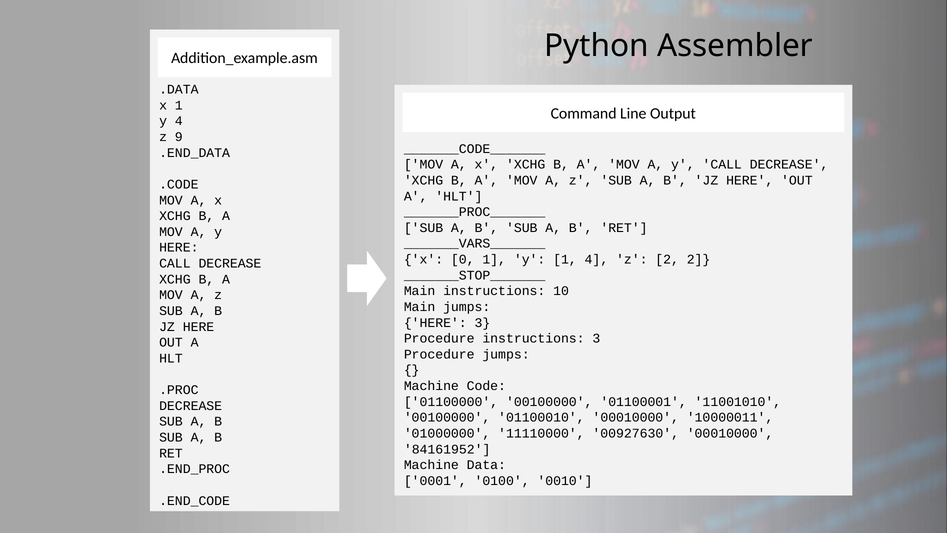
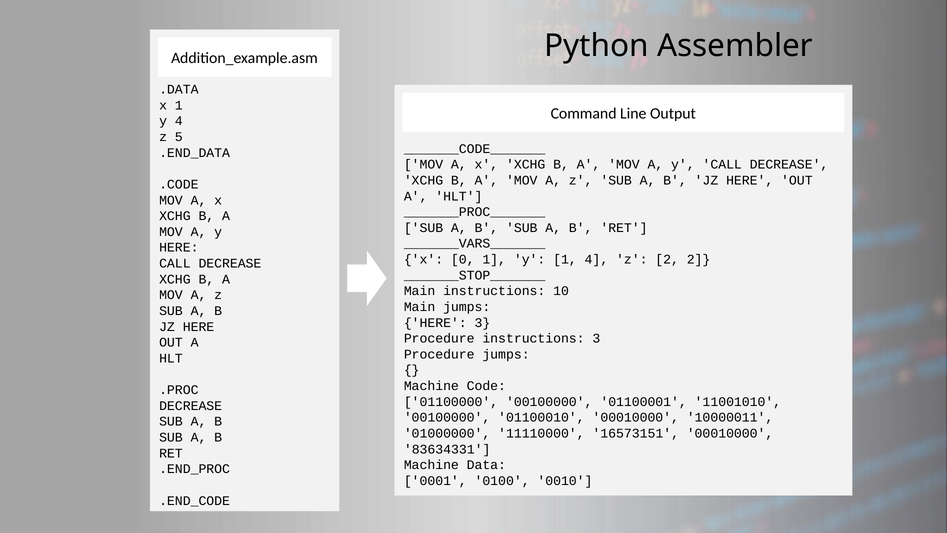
9: 9 -> 5 (179, 137)
00927630: 00927630 -> 16573151 (636, 433)
84161952: 84161952 -> 83634331 (447, 449)
